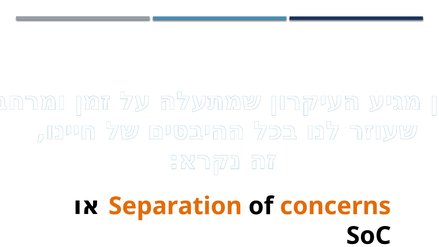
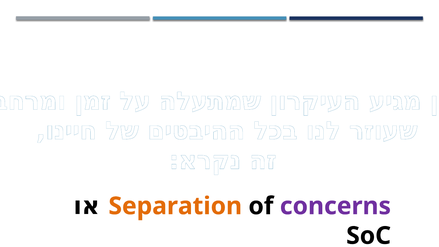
concerns colour: orange -> purple (335, 206)
